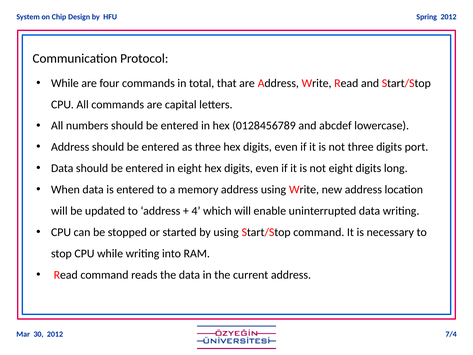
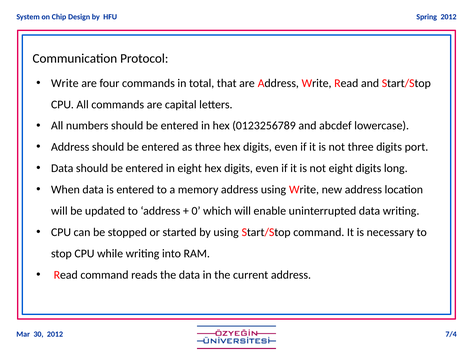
While: While -> Write (65, 83)
0128456789: 0128456789 -> 0123256789 (264, 126)
4: 4 -> 0 (196, 211)
